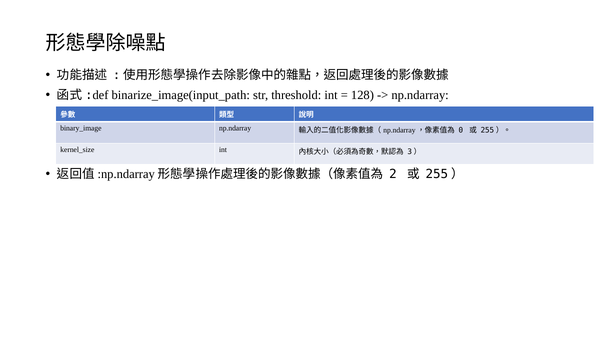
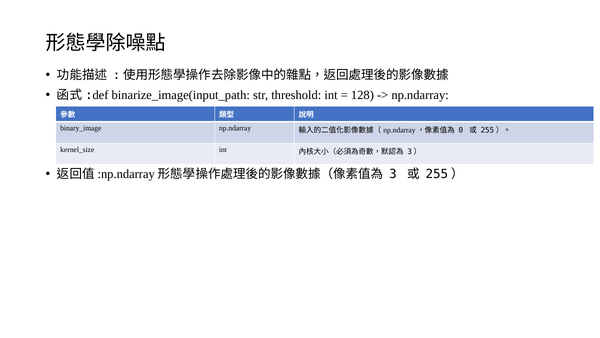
2: 2 -> 3 (393, 174)
